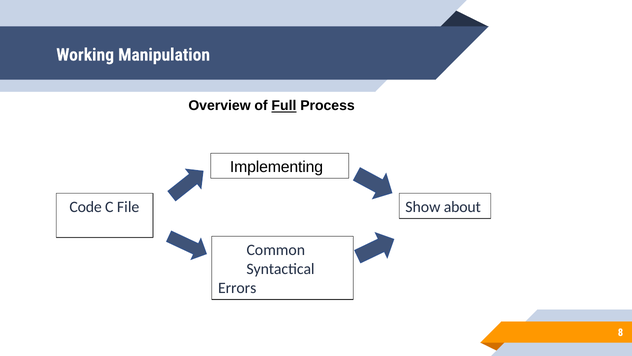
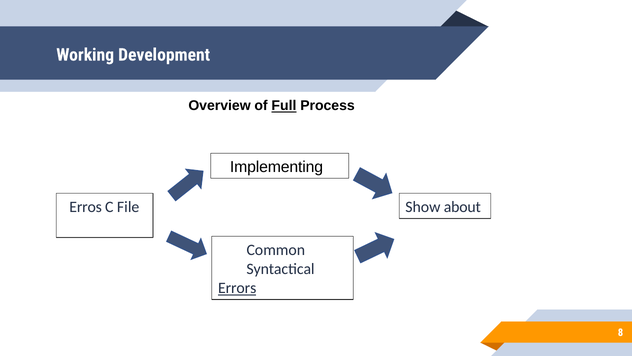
Manipulation: Manipulation -> Development (164, 55)
Code: Code -> Erros (86, 207)
Errors underline: none -> present (237, 288)
